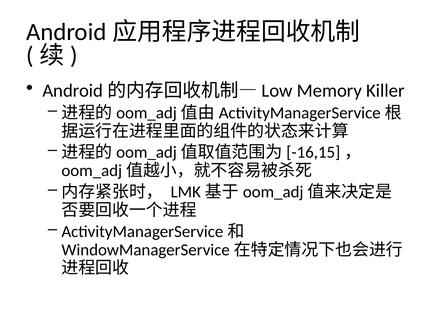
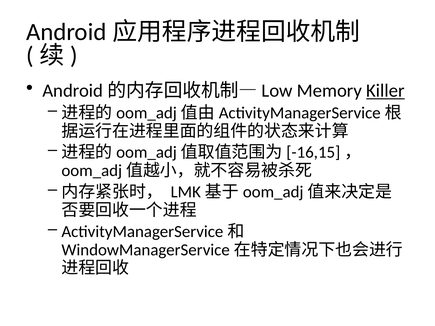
Killer underline: none -> present (385, 91)
